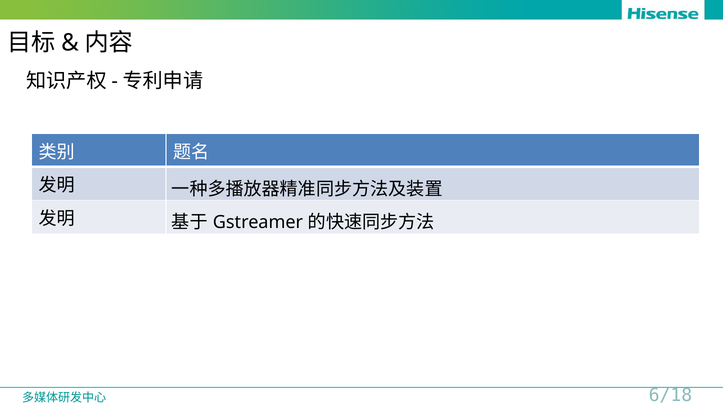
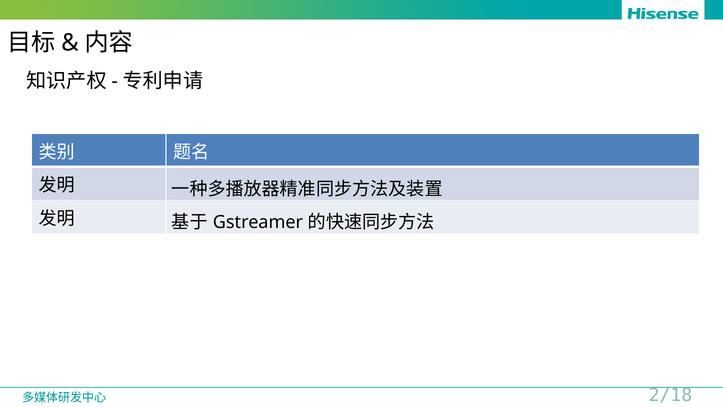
6/18: 6/18 -> 2/18 (670, 395)
